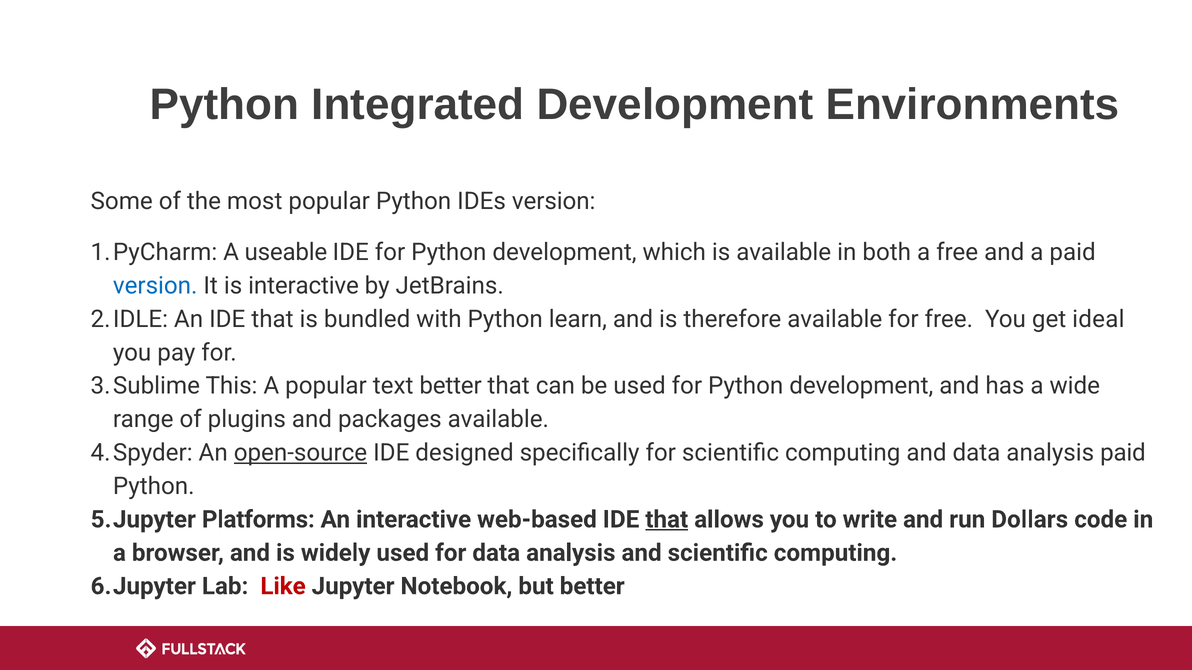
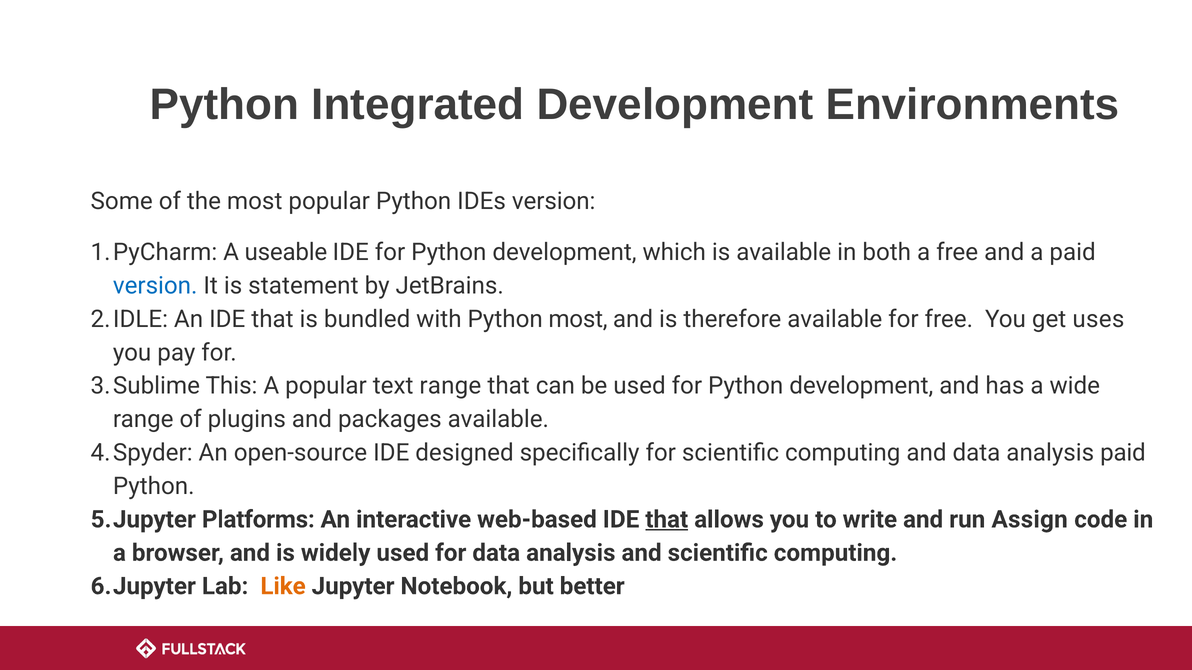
is interactive: interactive -> statement (303, 286)
Python learn: learn -> most (578, 319)
ideal: ideal -> uses (1098, 319)
text better: better -> range (450, 386)
open-source underline: present -> none (300, 453)
Dollars: Dollars -> Assign (1030, 520)
Like colour: red -> orange (283, 587)
